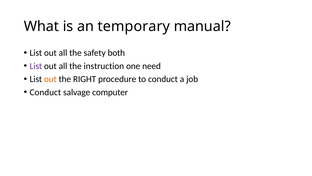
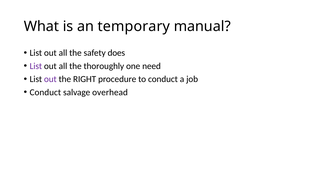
both: both -> does (116, 53)
instruction: instruction -> thoroughly (104, 66)
out colour: orange -> purple (50, 79)
computer: computer -> overhead (110, 92)
